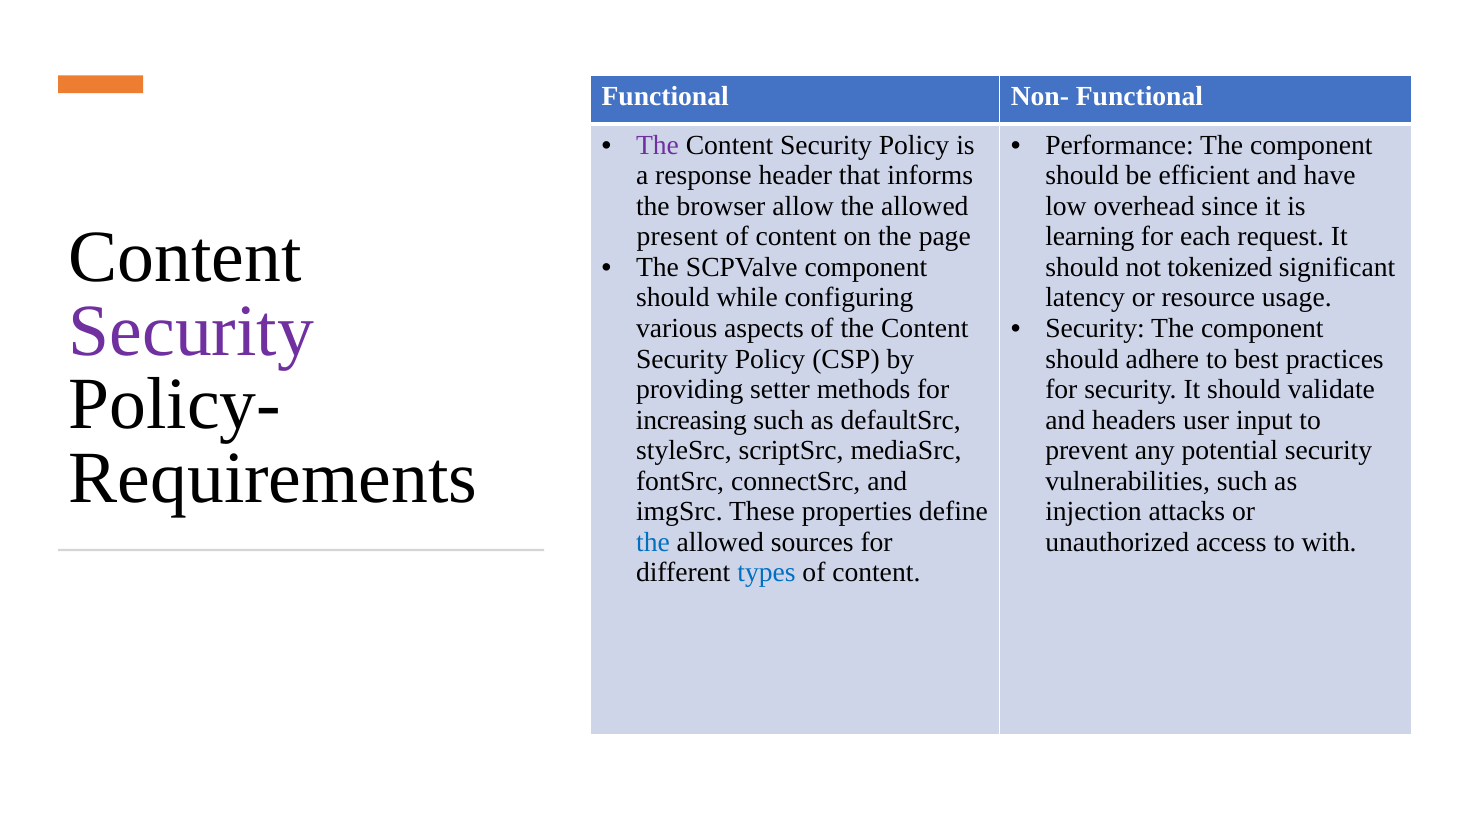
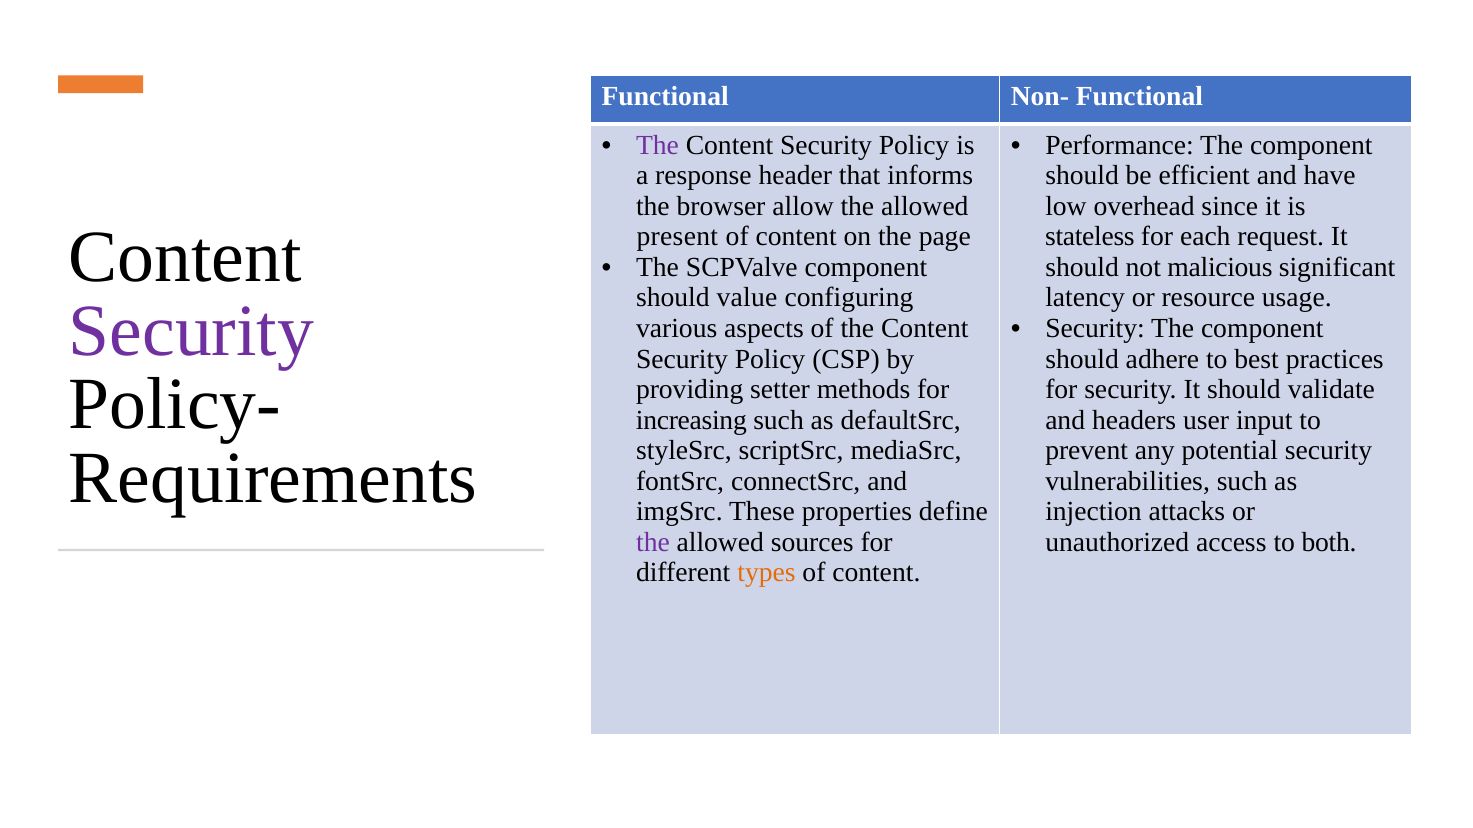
learning: learning -> stateless (1090, 237)
tokenized: tokenized -> malicious (1220, 267)
while: while -> value (747, 298)
the colour: blue -> purple (653, 543)
with: with -> both (1329, 543)
types colour: blue -> orange (767, 573)
